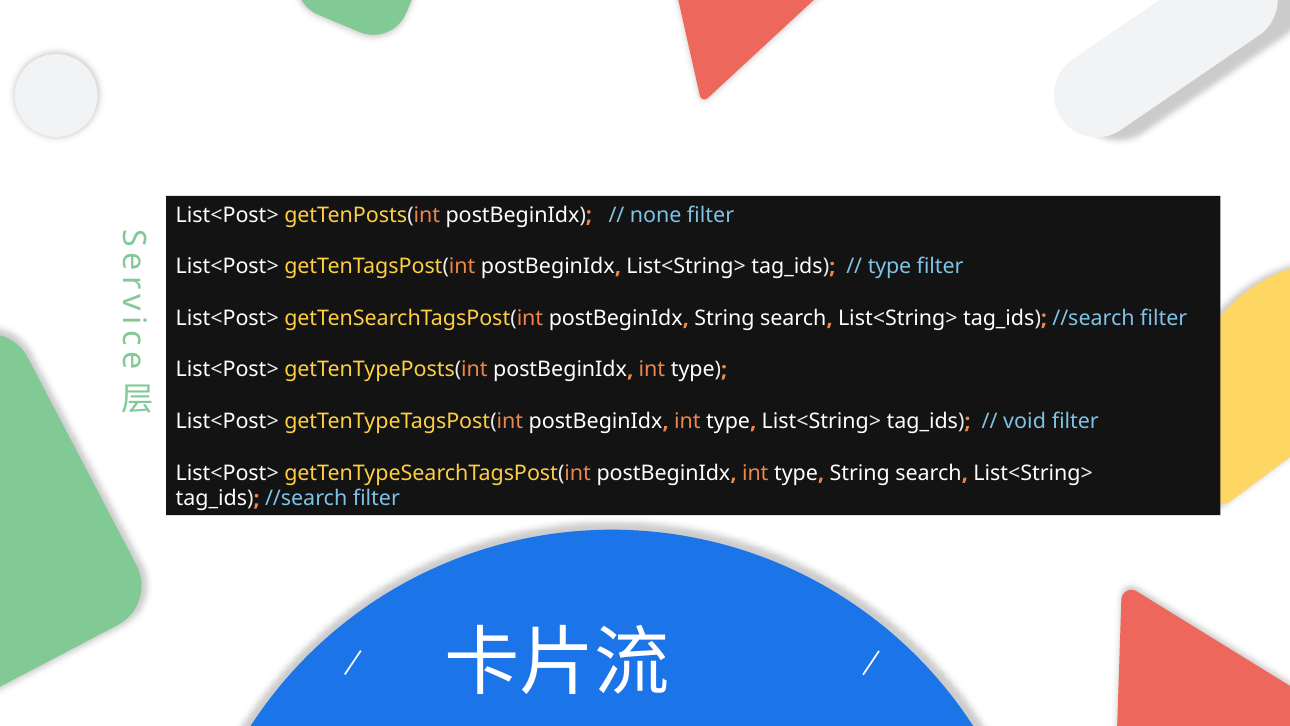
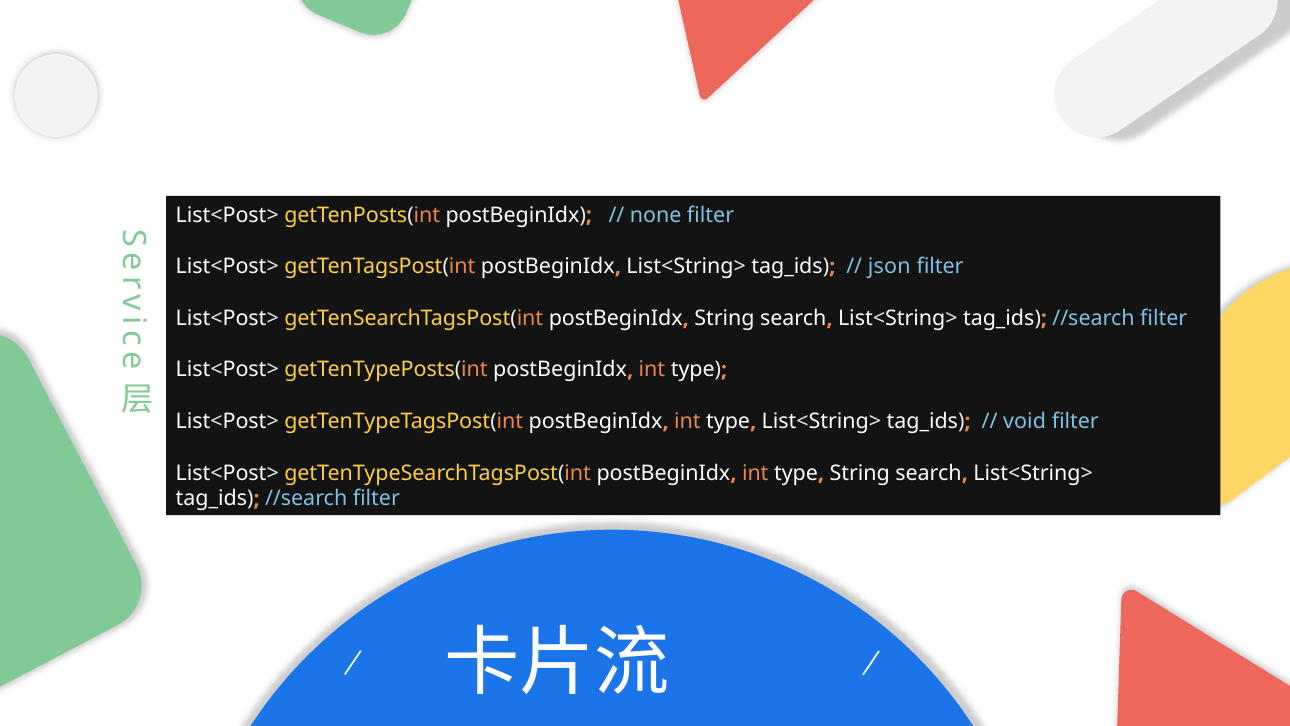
type: type -> json (889, 266)
